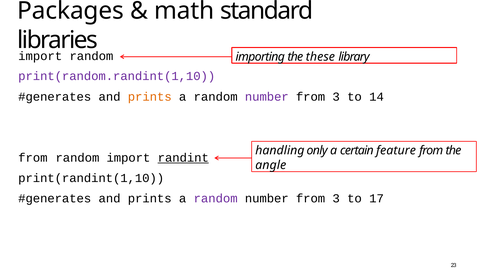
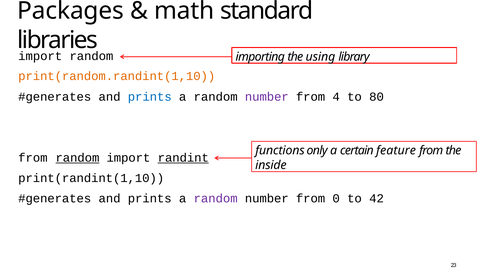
these: these -> using (320, 57)
print(random.randint(1,10 colour: purple -> orange (117, 76)
prints colour: orange -> blue (150, 97)
3: 3 -> 4 (336, 97)
14: 14 -> 80 (377, 97)
handling: handling -> functions (280, 151)
random underline: none -> present (77, 158)
angle: angle -> inside (271, 166)
3: 3 -> 0 (336, 199)
17: 17 -> 42 (377, 199)
